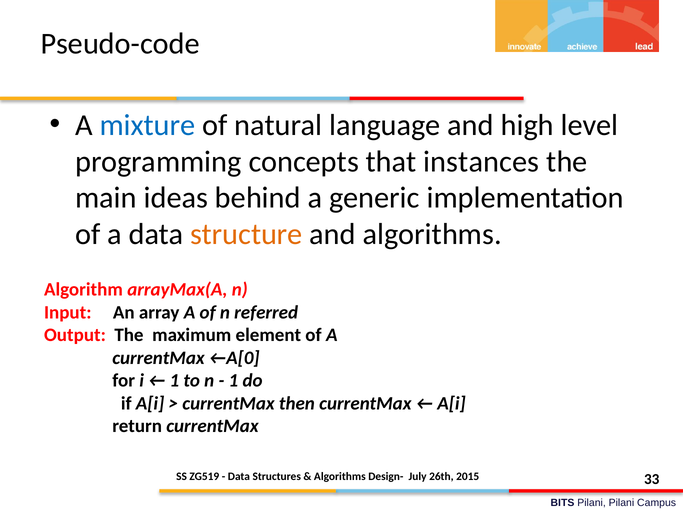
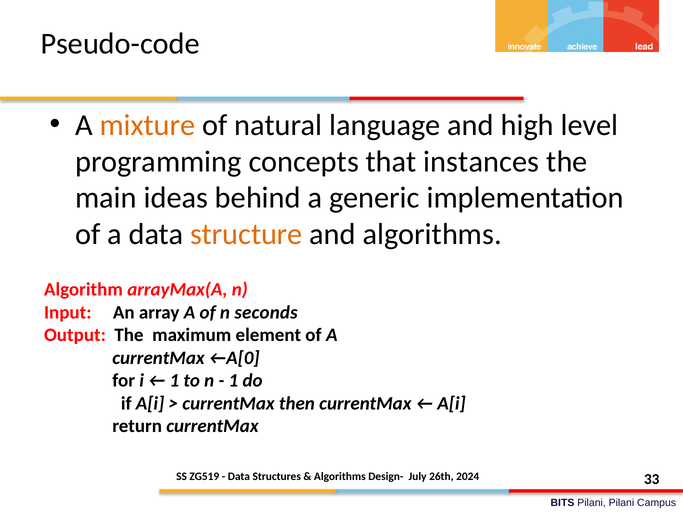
mixture colour: blue -> orange (147, 125)
referred: referred -> seconds (266, 312)
2015: 2015 -> 2024 (468, 477)
